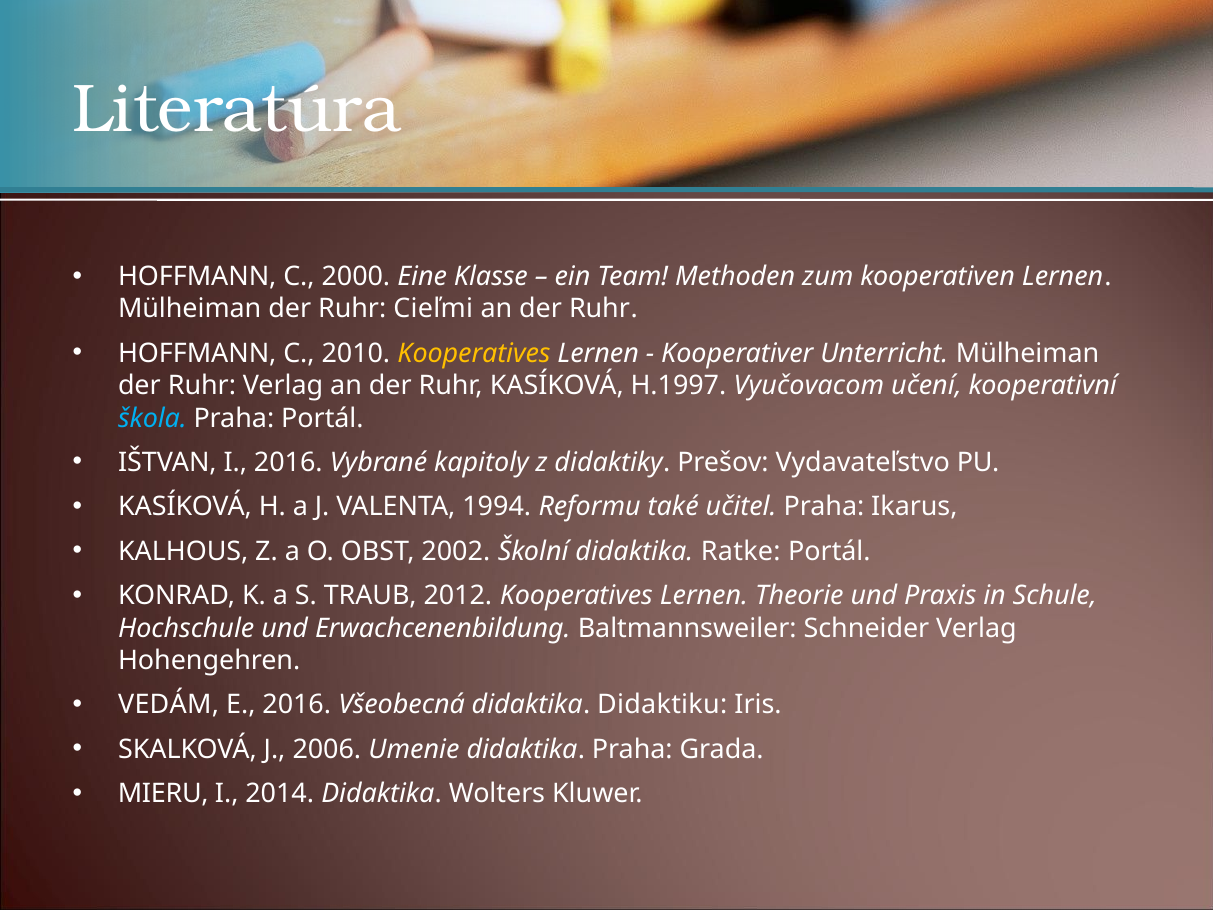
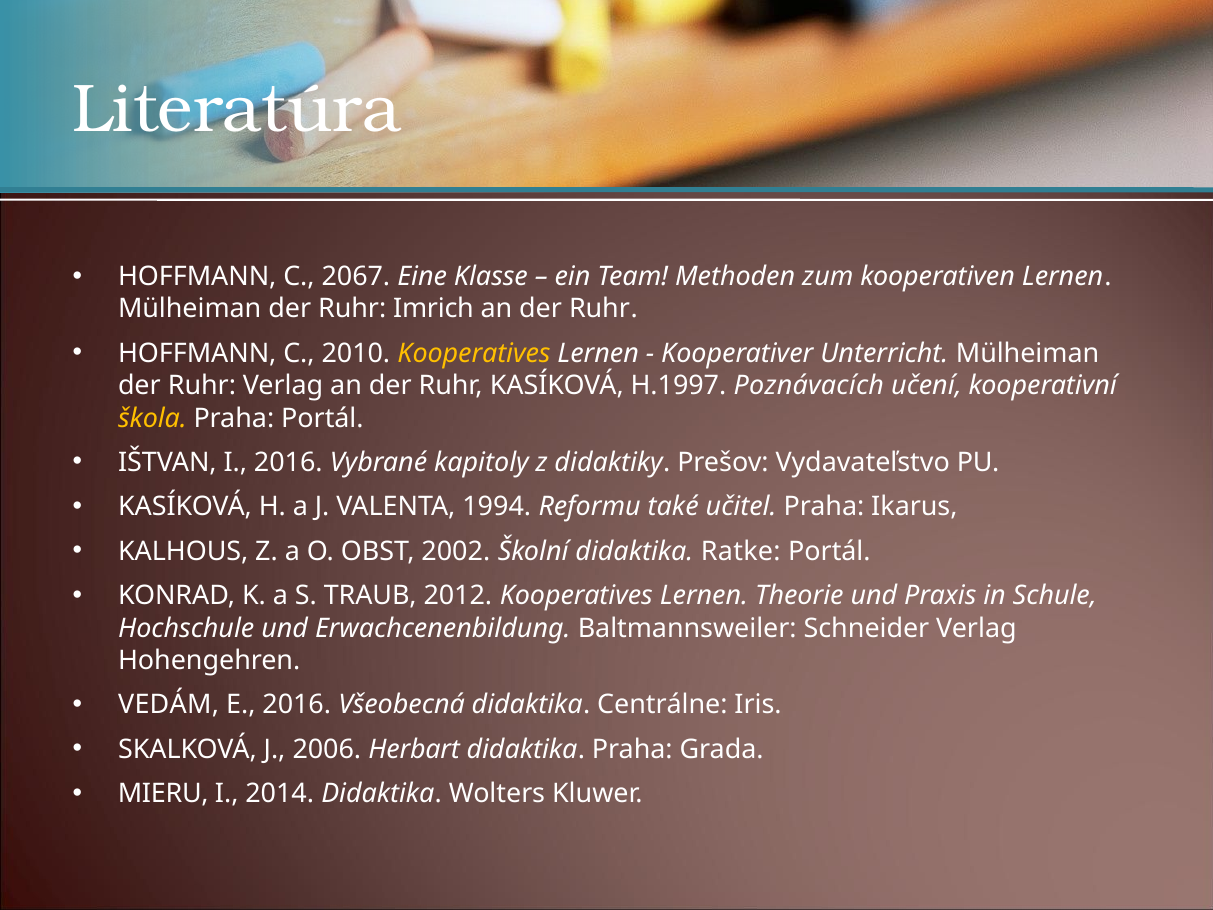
2000: 2000 -> 2067 (356, 277)
Cieľmi: Cieľmi -> Imrich (434, 309)
Vyučovacom: Vyučovacom -> Poznávacích (809, 386)
škola colour: light blue -> yellow (152, 418)
Didaktiku: Didaktiku -> Centrálne (662, 705)
Umenie: Umenie -> Herbart (414, 749)
